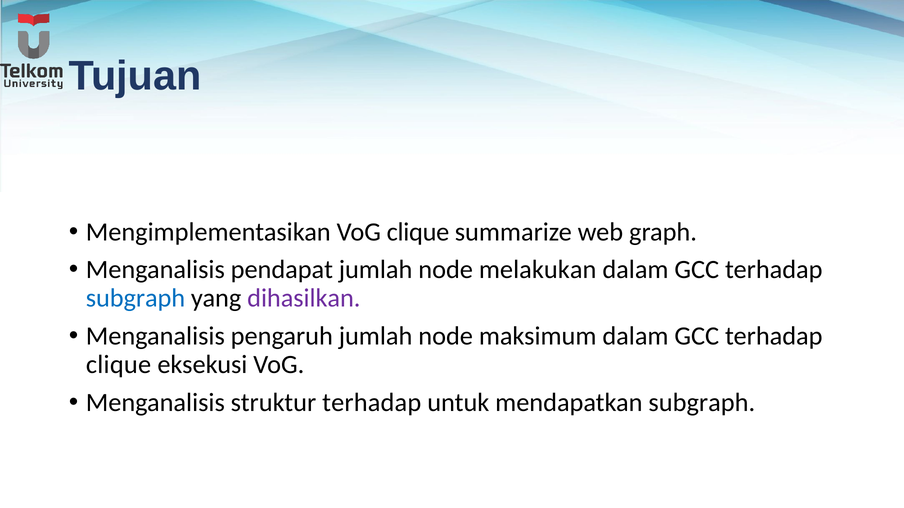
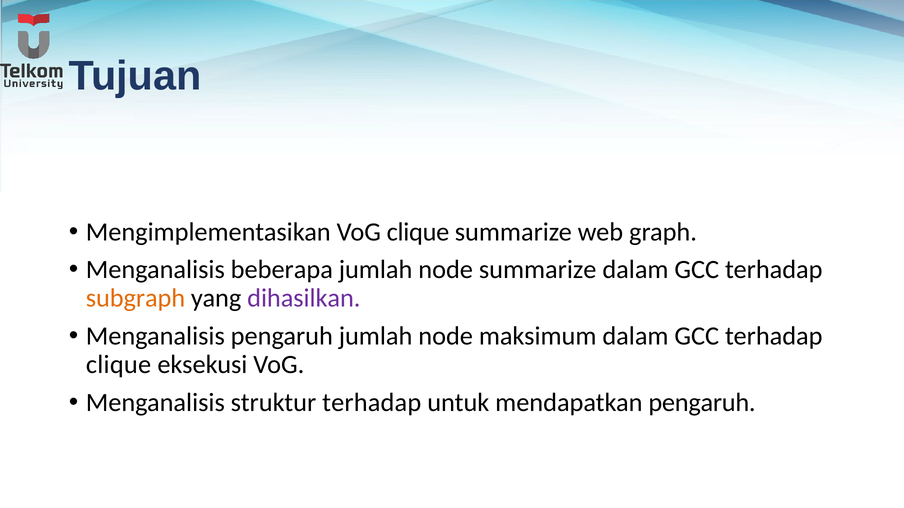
pendapat: pendapat -> beberapa (282, 270)
node melakukan: melakukan -> summarize (538, 270)
subgraph colour: blue -> orange (136, 298)
mendapatkan subgraph: subgraph -> pengaruh (702, 403)
